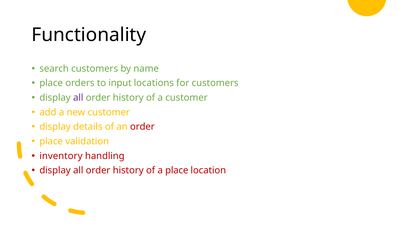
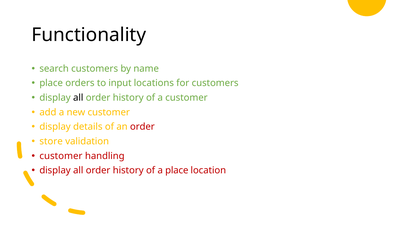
all colour: purple -> black (78, 98)
place: place -> store (51, 142)
inventory: inventory -> customer (61, 156)
